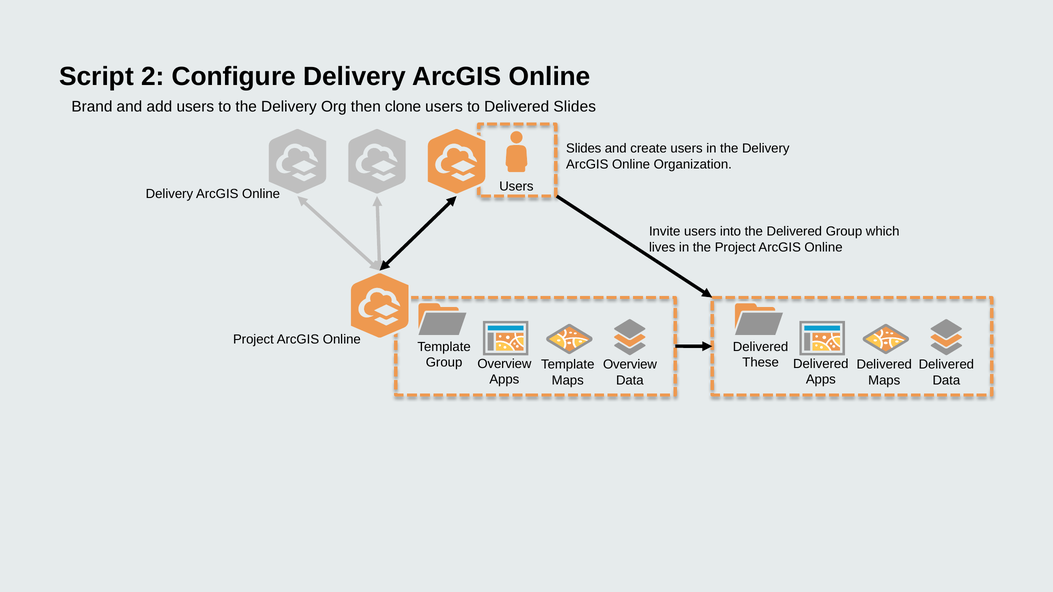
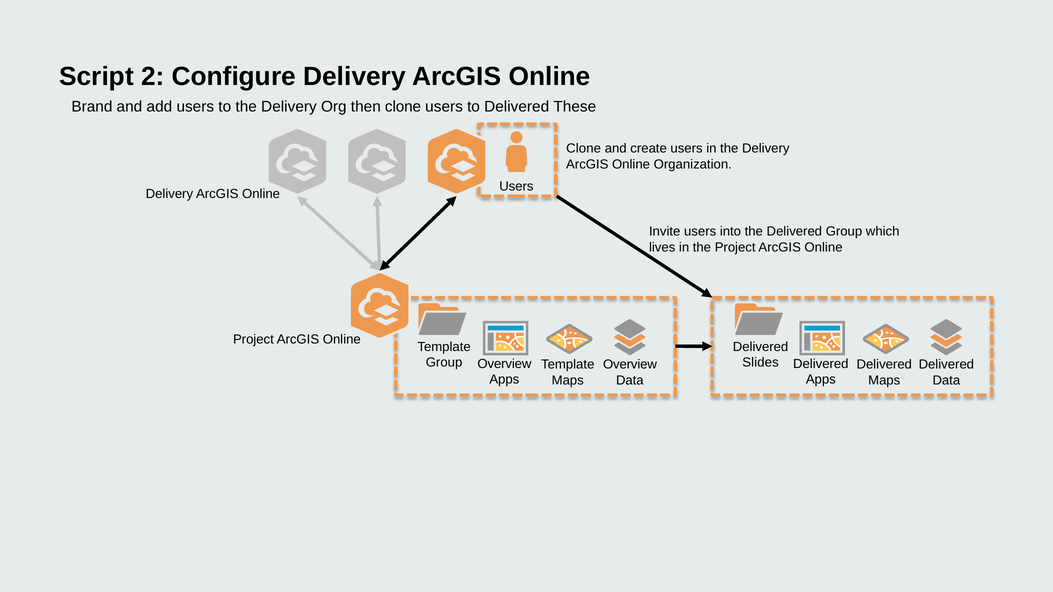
Delivered Slides: Slides -> These (575, 107)
Slides: Slides -> Clone (584, 149)
These: These -> Slides (761, 363)
